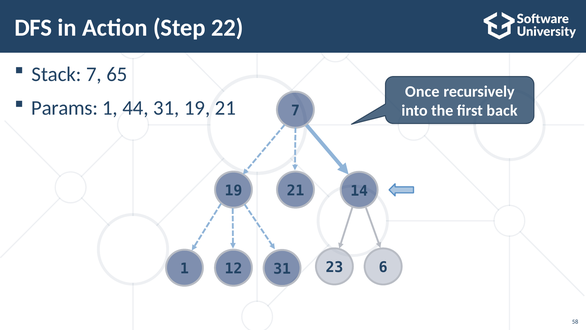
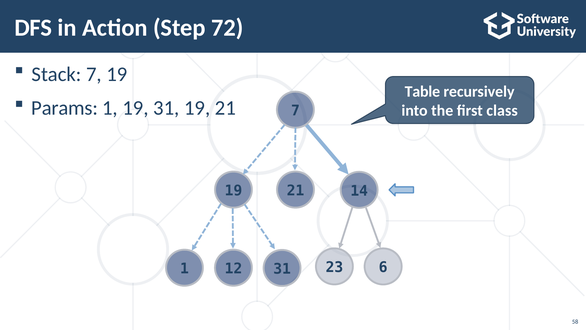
22: 22 -> 72 (227, 28)
7 65: 65 -> 19 (117, 74)
Once: Once -> Table (422, 91)
1 44: 44 -> 19 (135, 108)
back: back -> class (502, 111)
